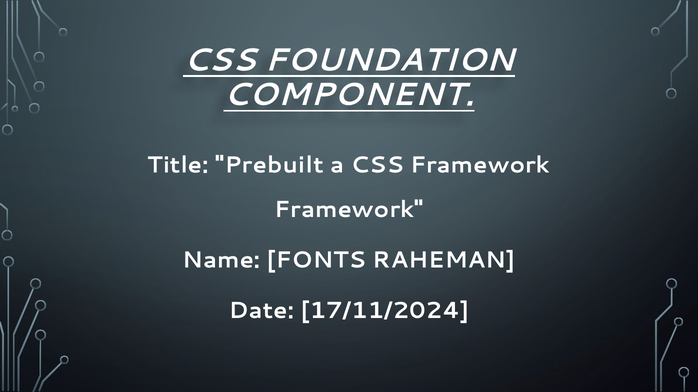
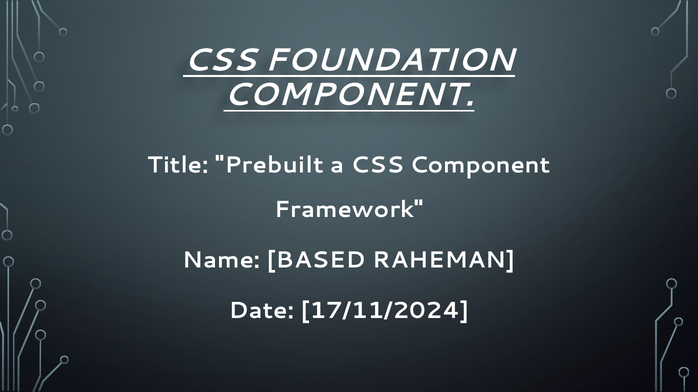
CSS Framework: Framework -> Component (480, 165)
FONTS: FONTS -> BASED (316, 260)
